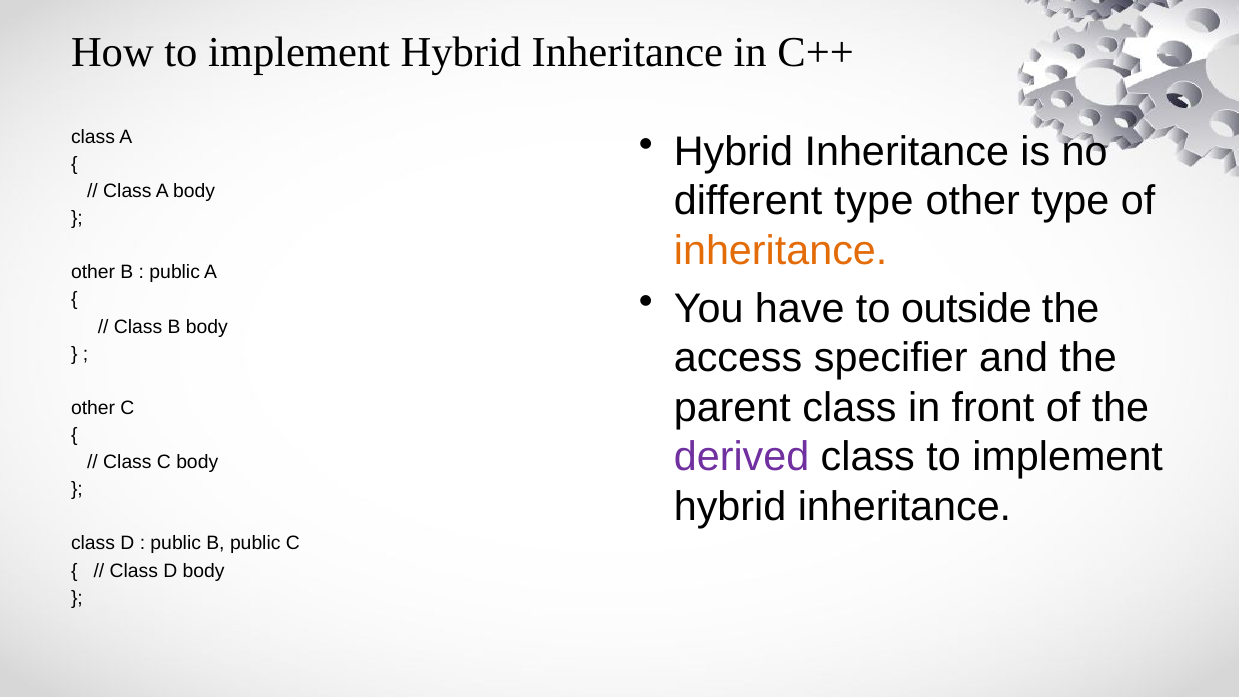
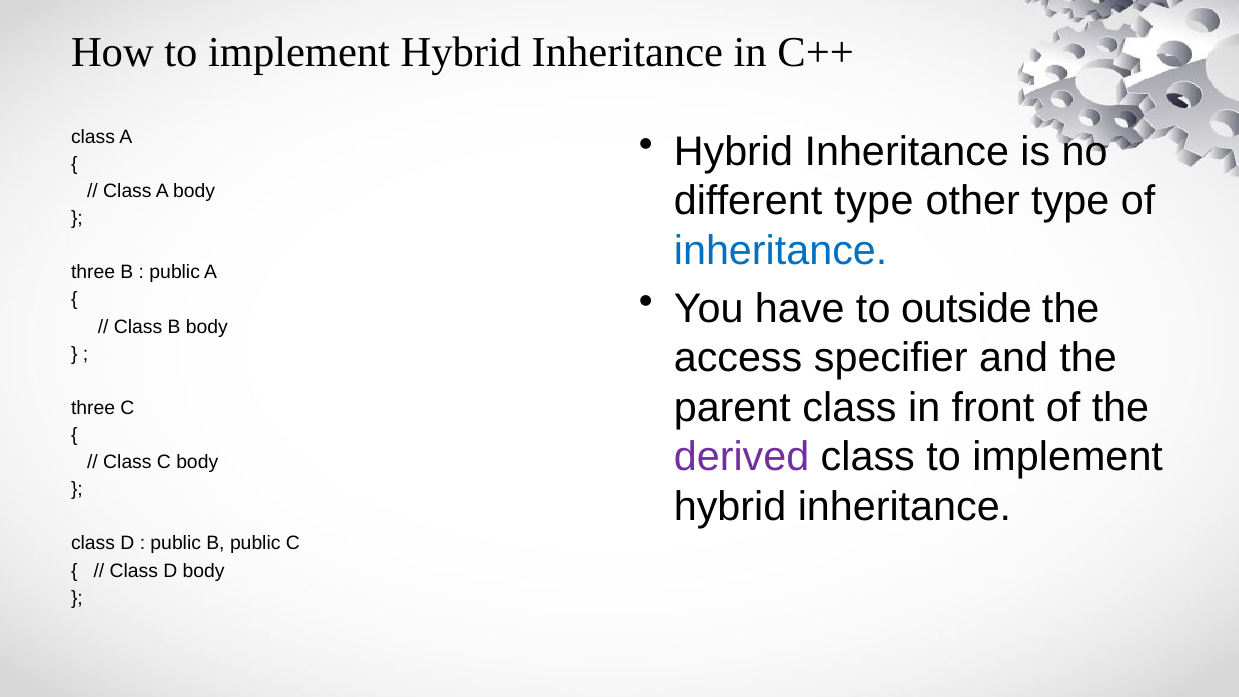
inheritance colour: orange -> blue (781, 251)
other: other -> three (93, 272)
other: other -> three (93, 408)
